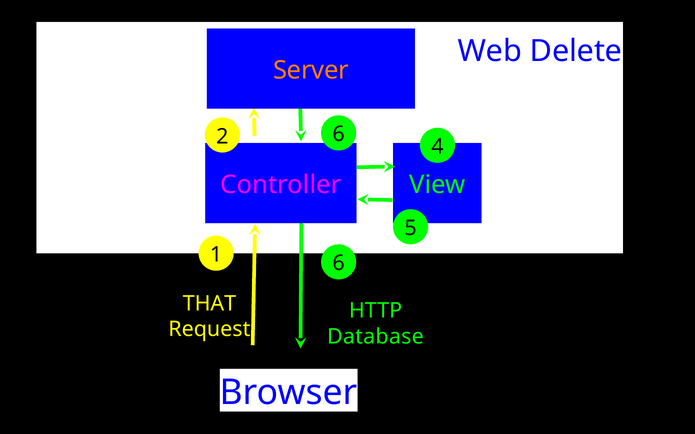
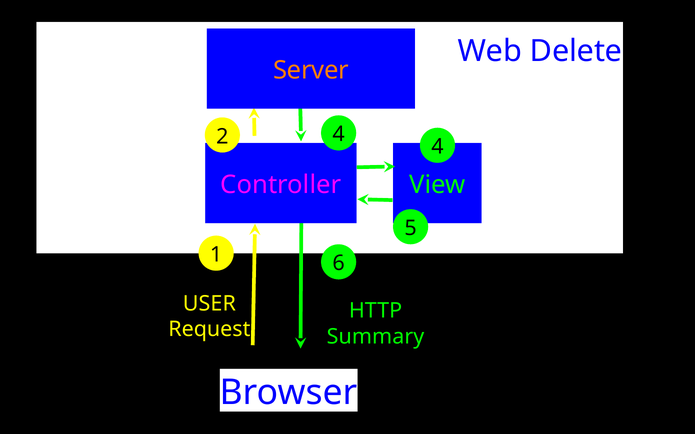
2 6: 6 -> 4 (339, 135)
THAT: THAT -> USER (209, 304)
Database: Database -> Summary (375, 337)
